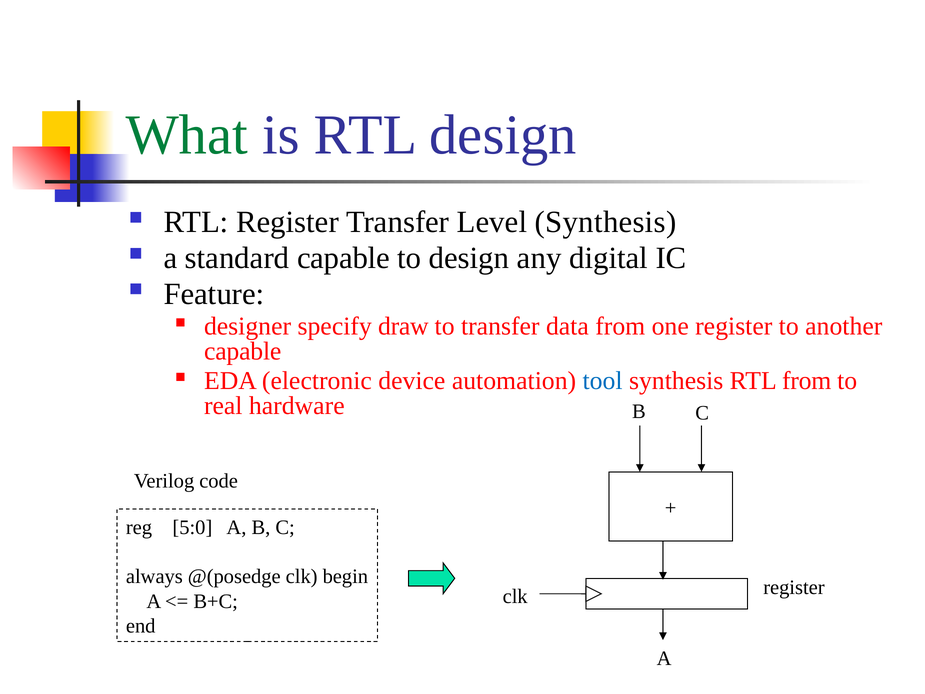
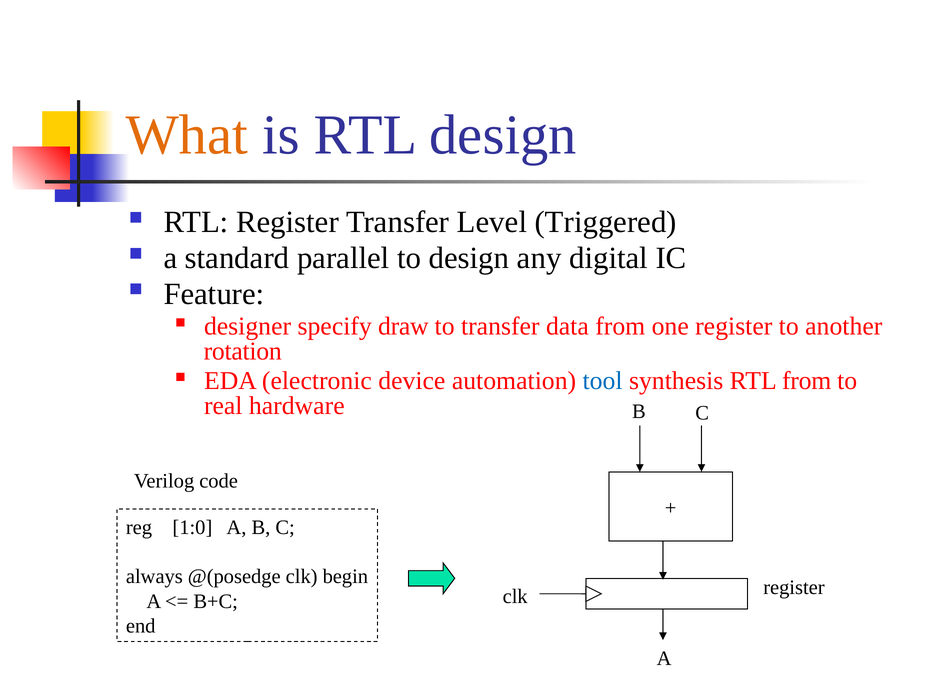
What colour: green -> orange (187, 135)
Level Synthesis: Synthesis -> Triggered (606, 222)
standard capable: capable -> parallel (343, 258)
capable: capable -> rotation (243, 351)
5:0: 5:0 -> 1:0 (192, 527)
